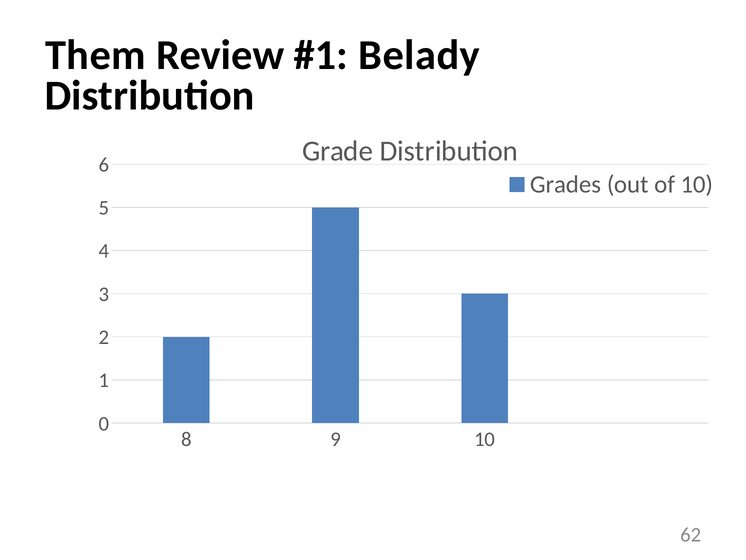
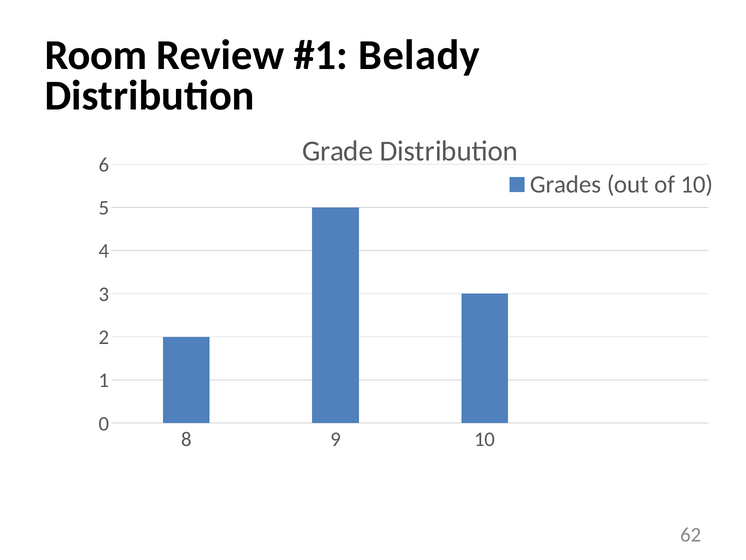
Them: Them -> Room (96, 55)
